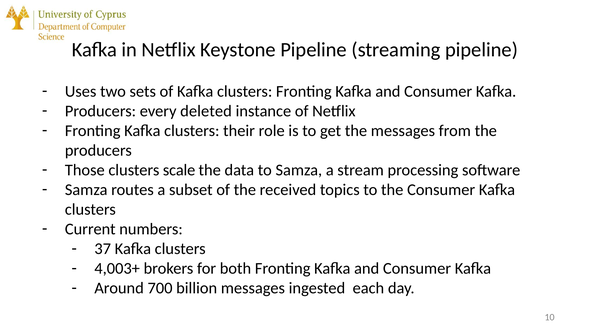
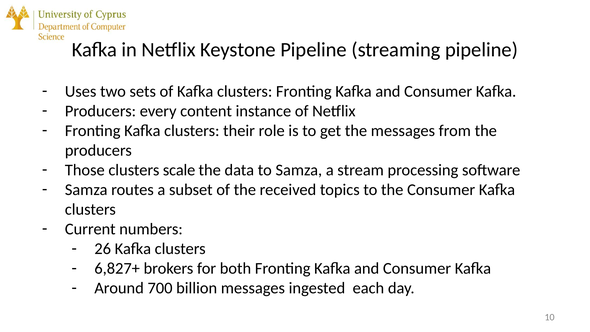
deleted: deleted -> content (206, 111)
37: 37 -> 26 (103, 249)
4,003+: 4,003+ -> 6,827+ (117, 268)
